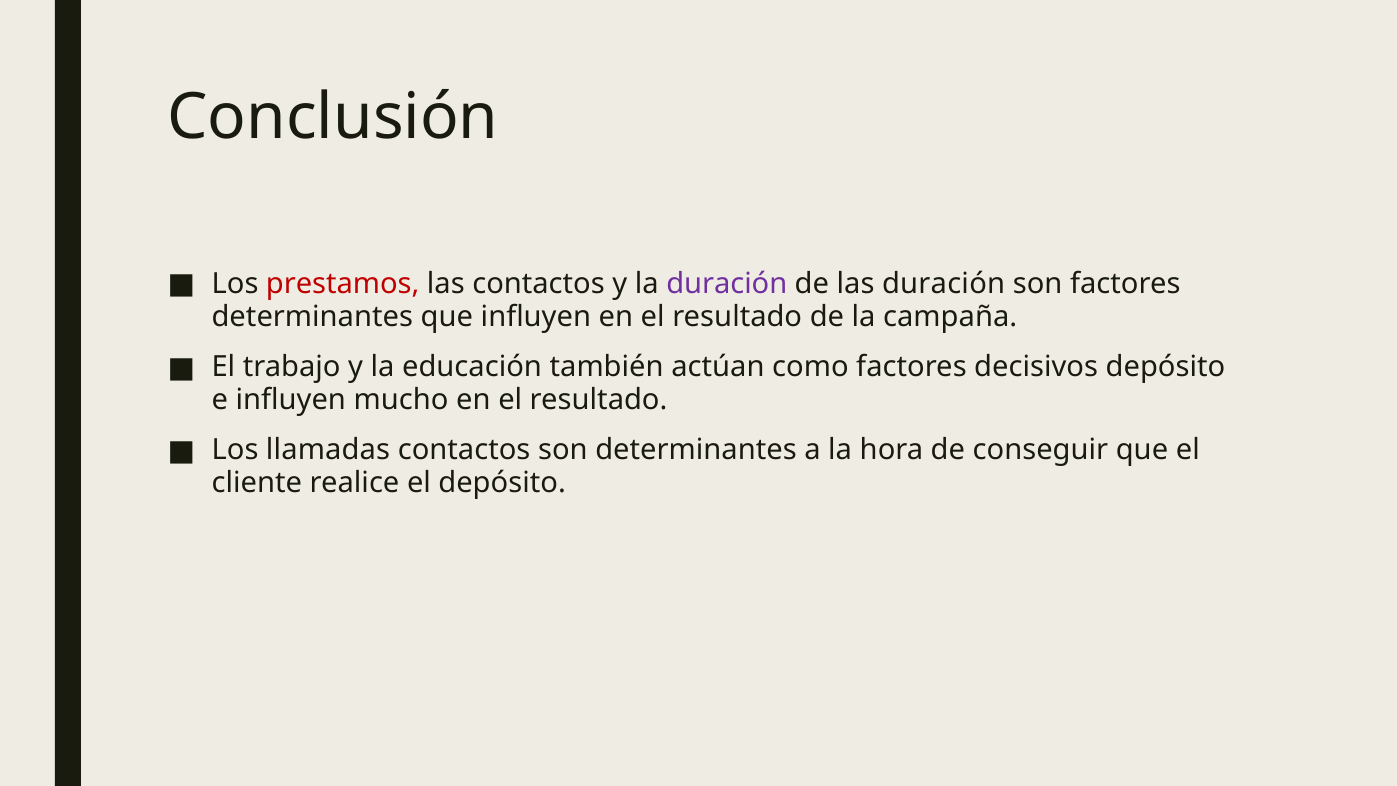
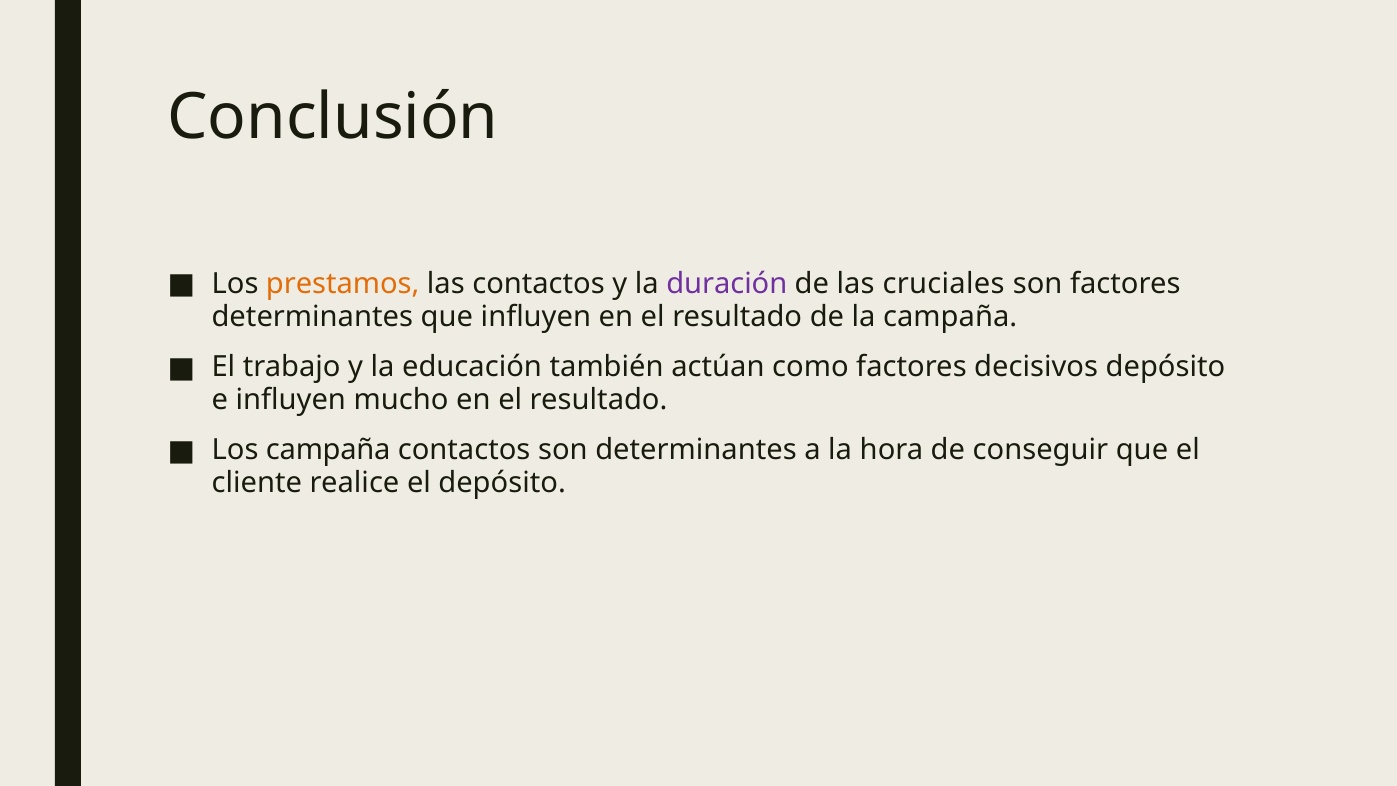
prestamos colour: red -> orange (343, 284)
las duración: duración -> cruciales (944, 284)
Los llamadas: llamadas -> campaña (328, 450)
